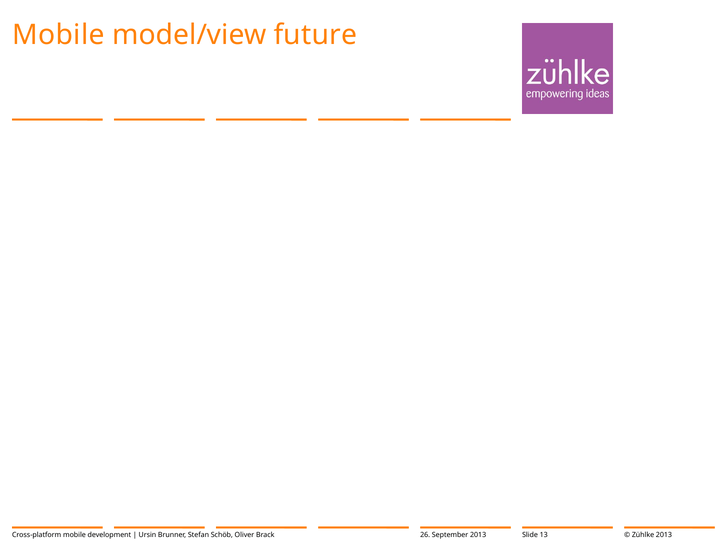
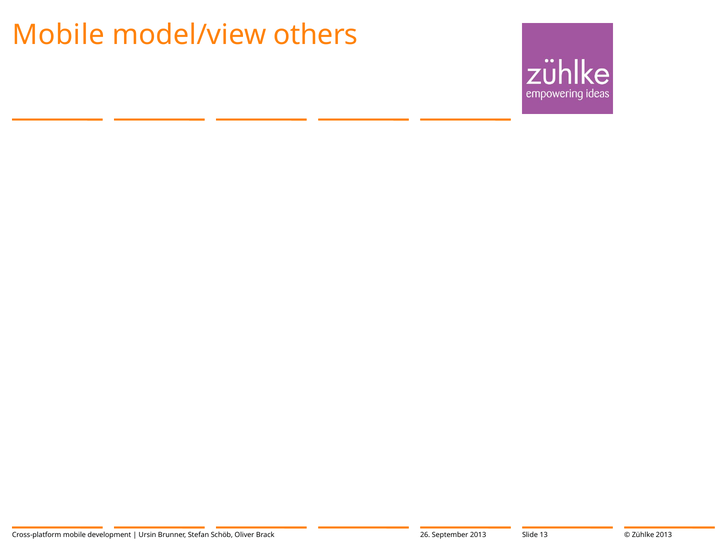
future: future -> others (316, 35)
